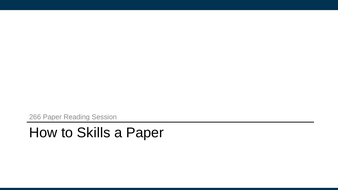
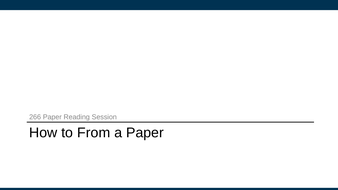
Skills: Skills -> From (94, 133)
